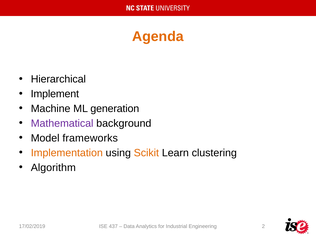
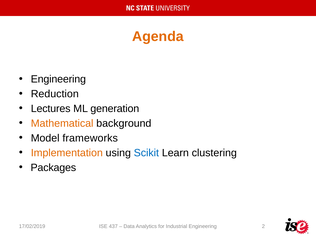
Hierarchical: Hierarchical -> Engineering (58, 79)
Implement: Implement -> Reduction (55, 94)
Machine: Machine -> Lectures (51, 109)
Mathematical colour: purple -> orange (62, 123)
Scikit colour: orange -> blue (146, 153)
Algorithm: Algorithm -> Packages (53, 168)
